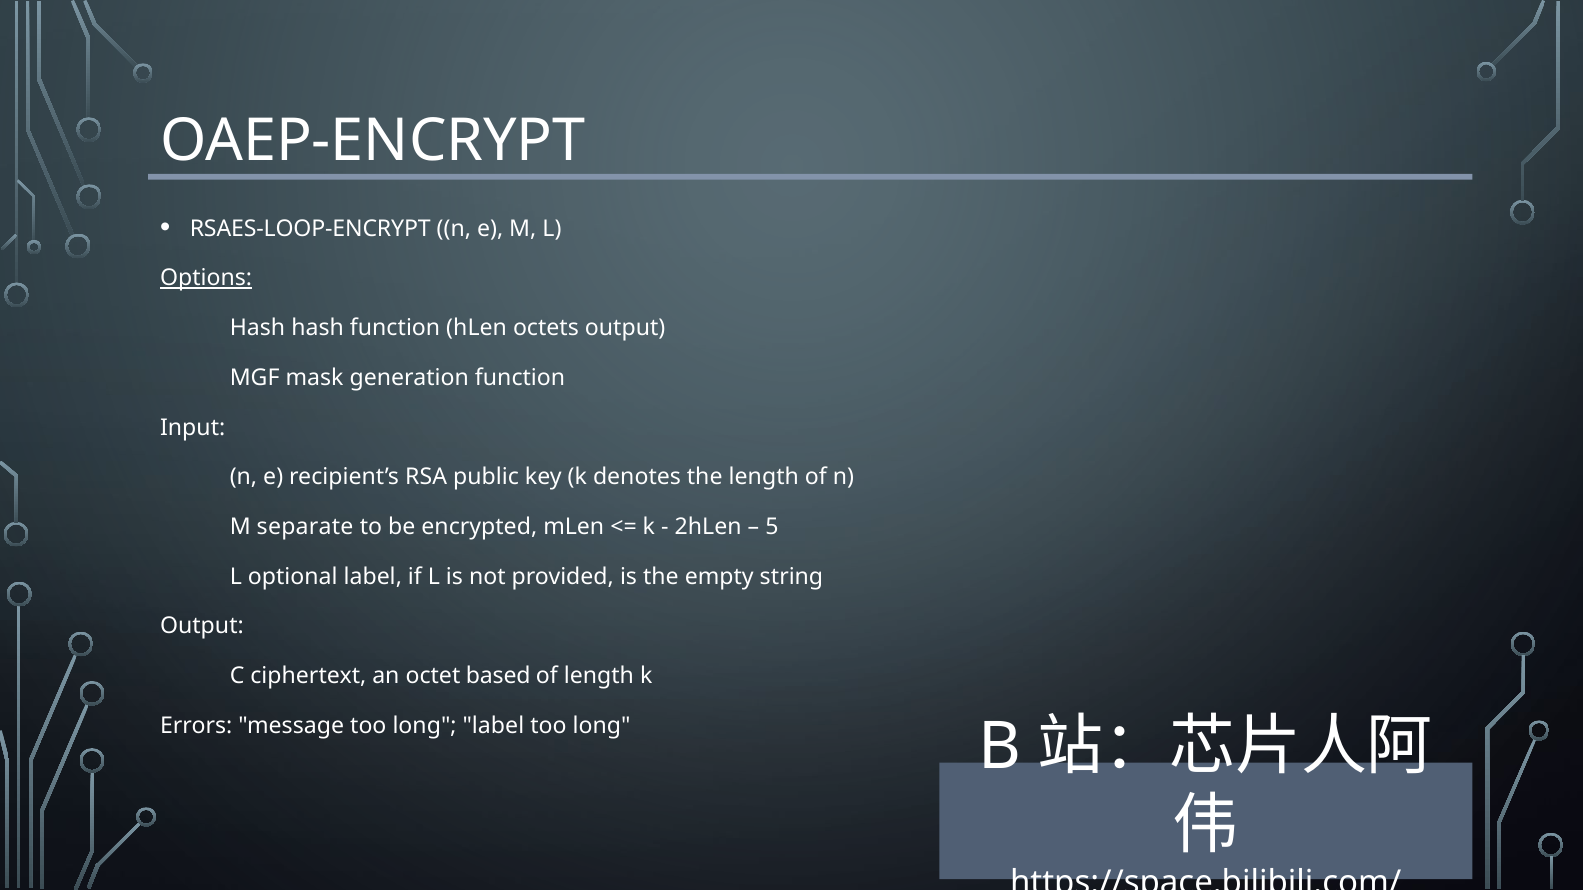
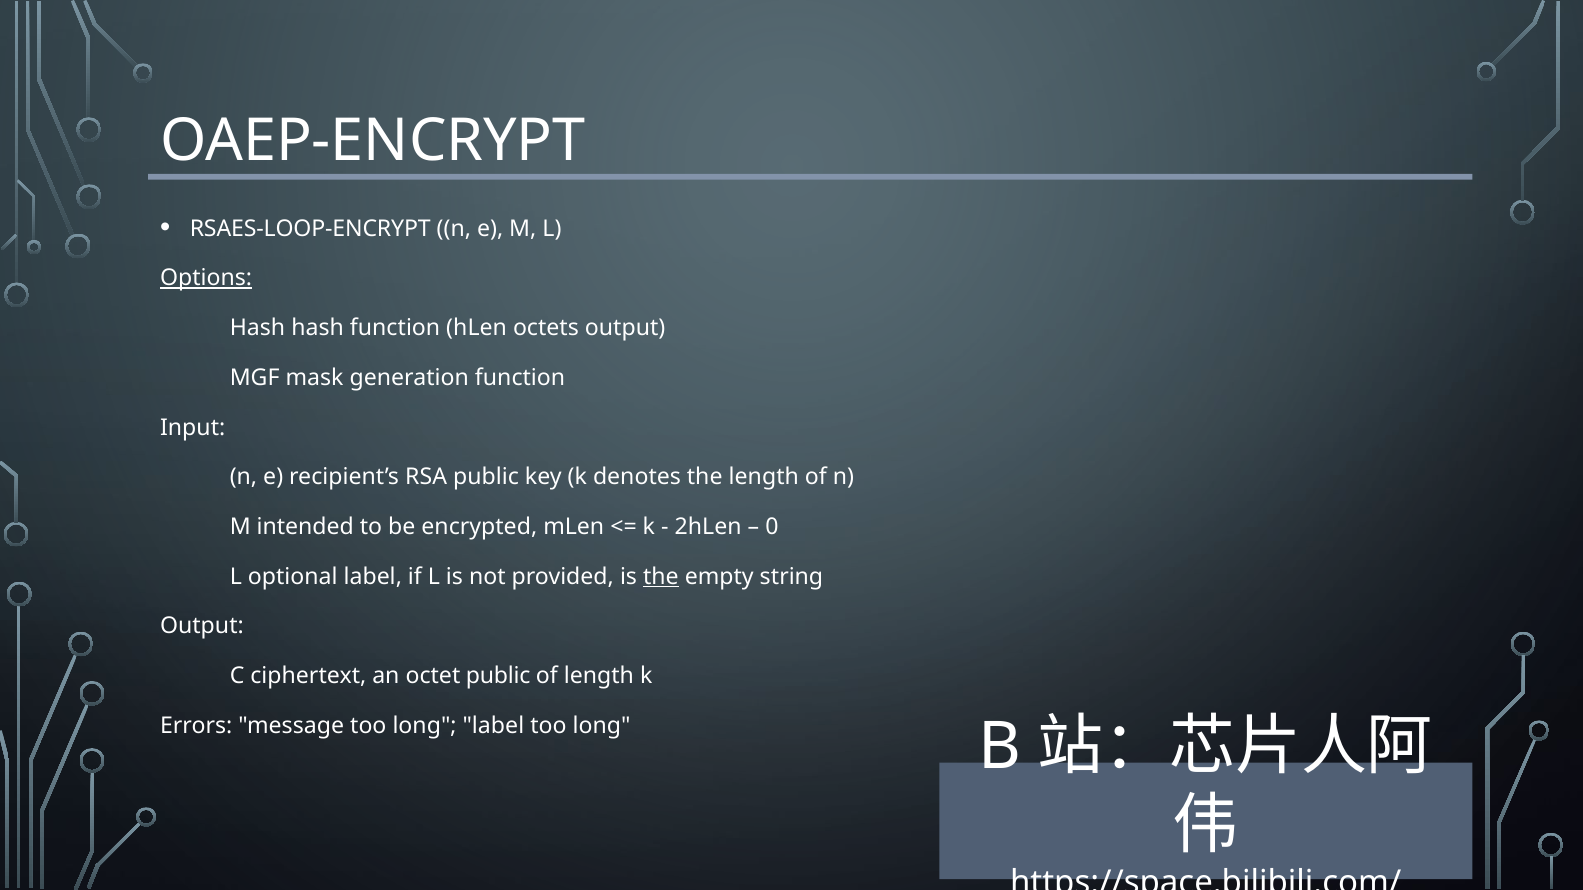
separate: separate -> intended (305, 527)
5: 5 -> 0 (772, 527)
the underline: none -> present (661, 577)
octet based: based -> public (498, 676)
